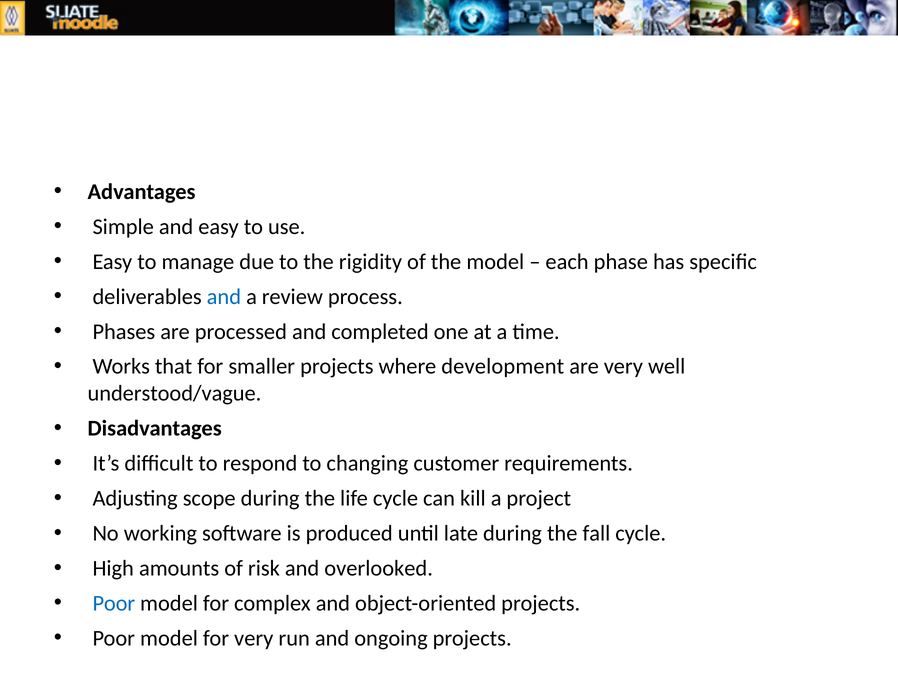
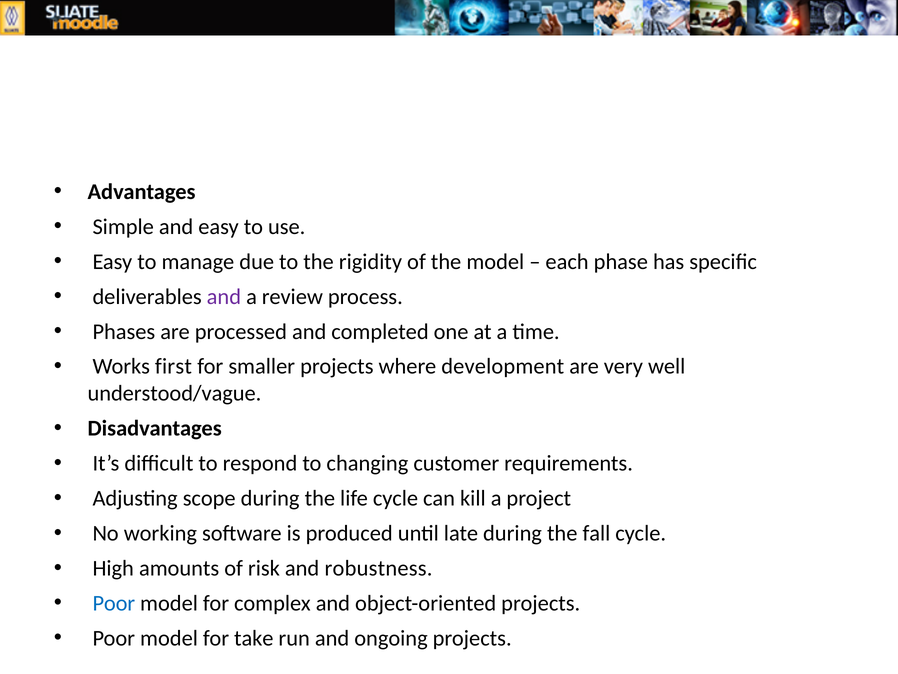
and colour: blue -> purple (224, 296)
that: that -> first (173, 366)
overlooked: overlooked -> robustness (379, 568)
for very: very -> take (254, 638)
